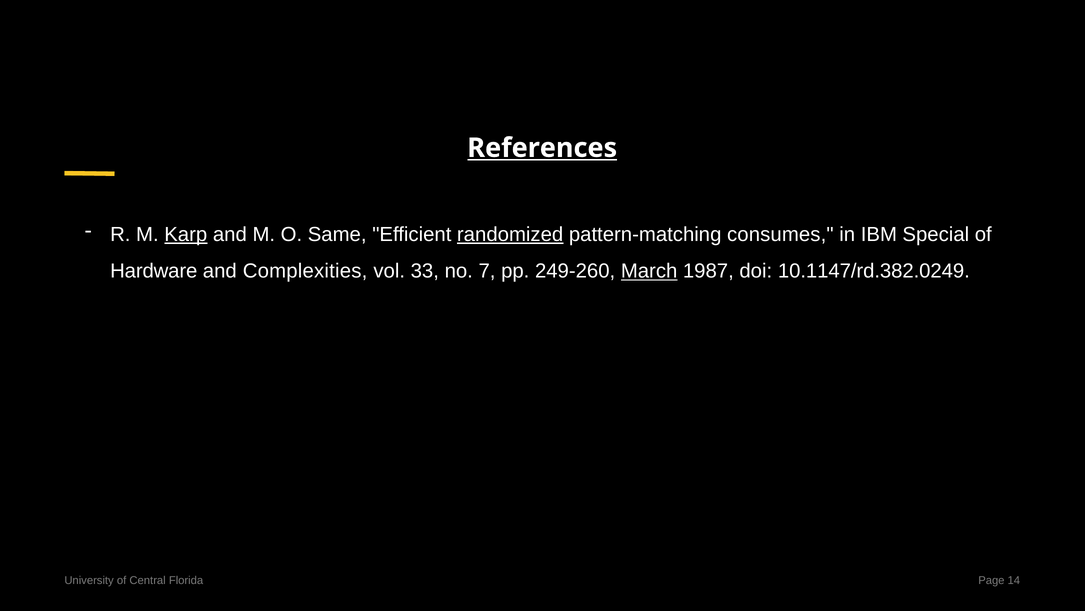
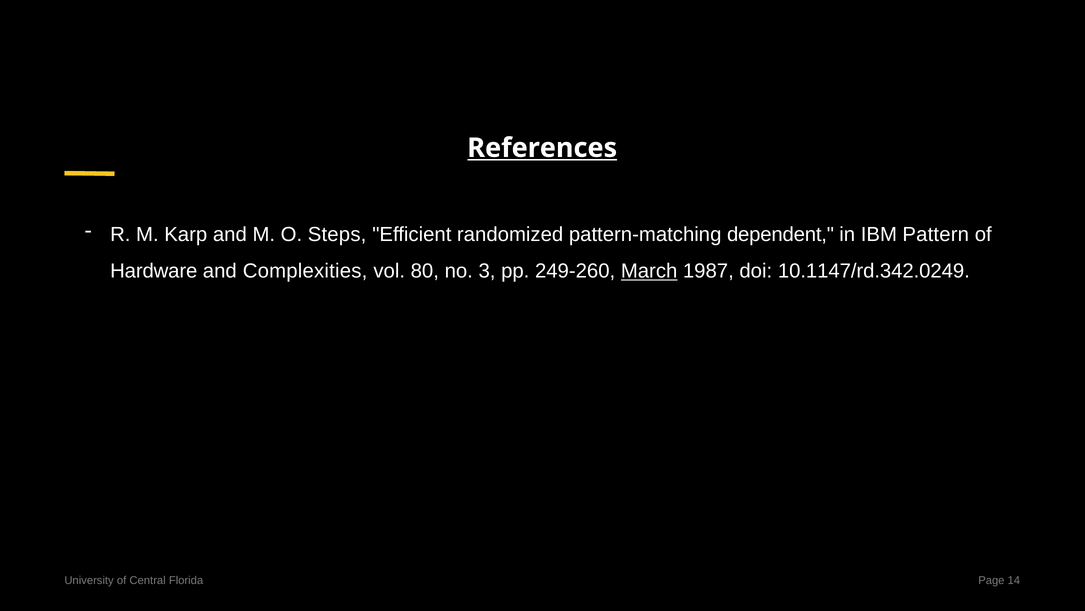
Karp underline: present -> none (186, 234)
Same: Same -> Steps (337, 234)
randomized underline: present -> none (510, 234)
consumes: consumes -> dependent (780, 234)
Special: Special -> Pattern (936, 234)
33: 33 -> 80 (425, 271)
7: 7 -> 3 (487, 271)
10.1147/rd.382.0249: 10.1147/rd.382.0249 -> 10.1147/rd.342.0249 (874, 271)
